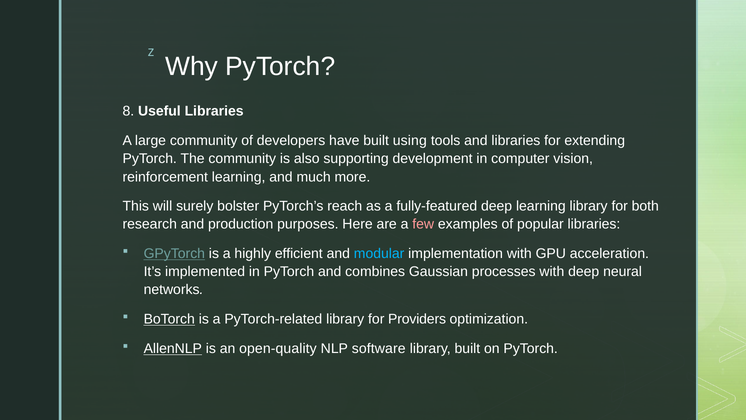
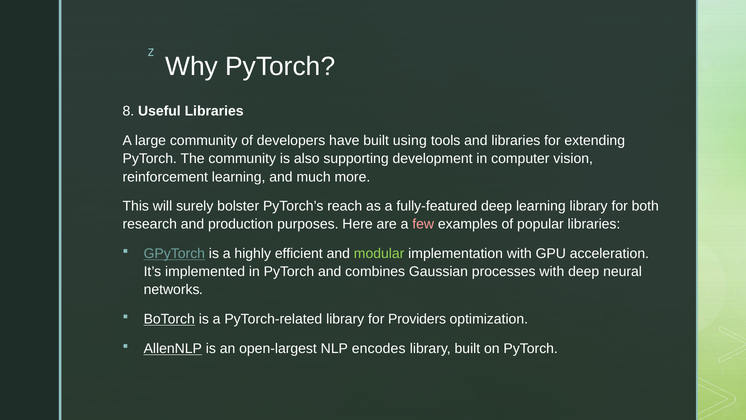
modular colour: light blue -> light green (379, 253)
open-quality: open-quality -> open-largest (278, 348)
software: software -> encodes (379, 348)
